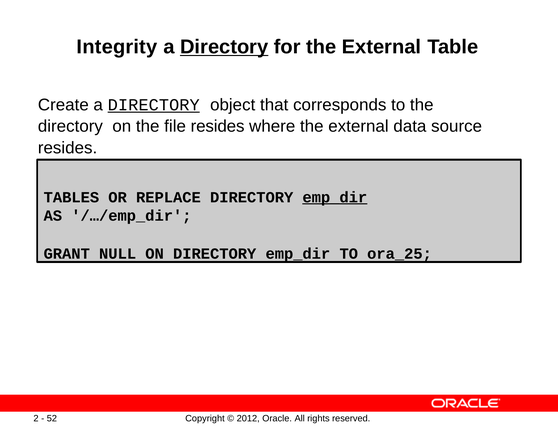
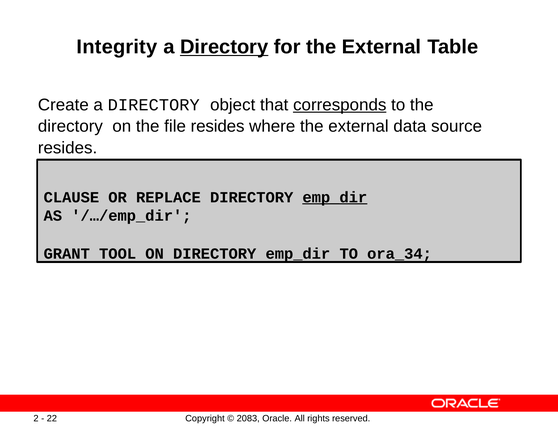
DIRECTORY underline: present -> none (154, 105)
corresponds underline: none -> present (340, 105)
TABLES: TABLES -> CLAUSE (71, 197)
NULL: NULL -> TOOL (118, 254)
ora_25: ora_25 -> ora_34 (400, 254)
52: 52 -> 22 (52, 419)
2012: 2012 -> 2083 (248, 419)
